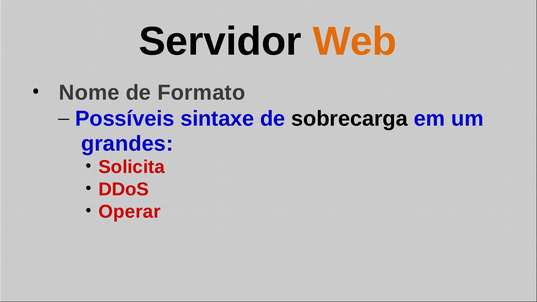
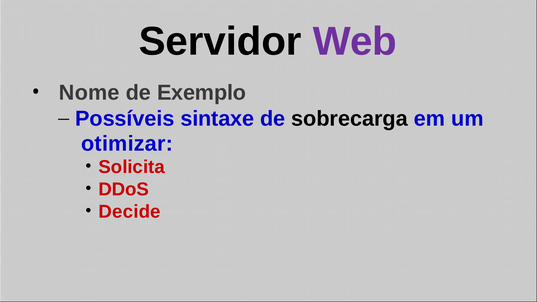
Web colour: orange -> purple (355, 42)
Formato: Formato -> Exemplo (202, 93)
grandes: grandes -> otimizar (127, 144)
Operar: Operar -> Decide (130, 212)
